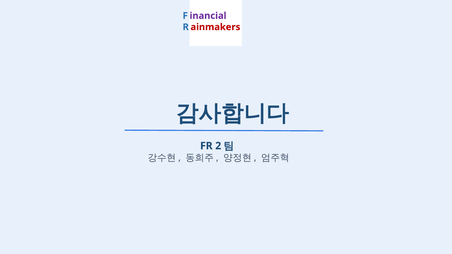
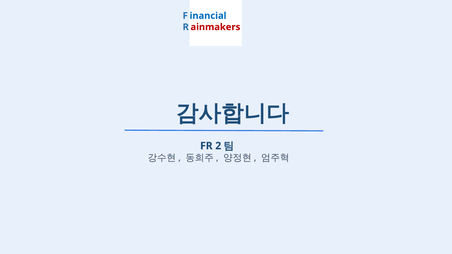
inancial colour: purple -> blue (208, 16)
